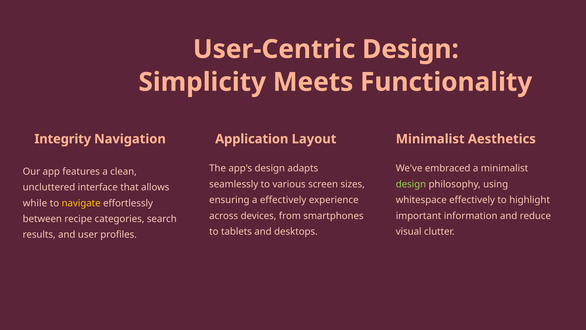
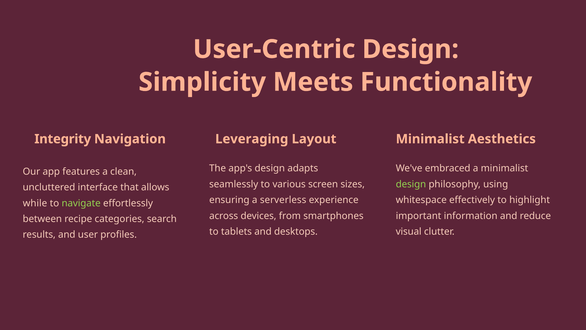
Application: Application -> Leveraging (252, 139)
a effectively: effectively -> serverless (283, 200)
navigate colour: yellow -> light green (81, 203)
